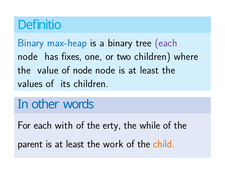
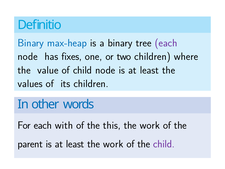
of node: node -> child (82, 70)
erty: erty -> this (112, 125)
while: while -> work (150, 125)
child colour: orange -> purple (164, 144)
